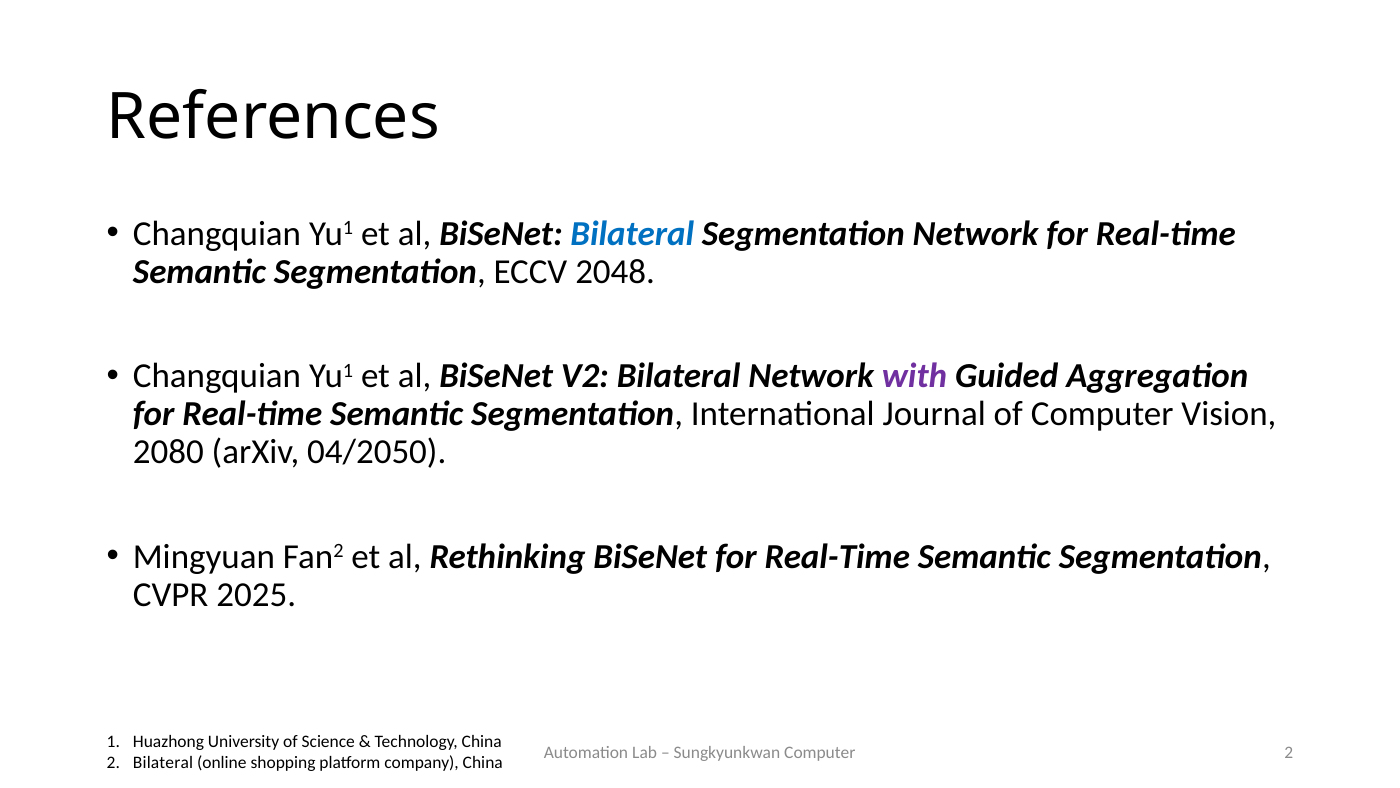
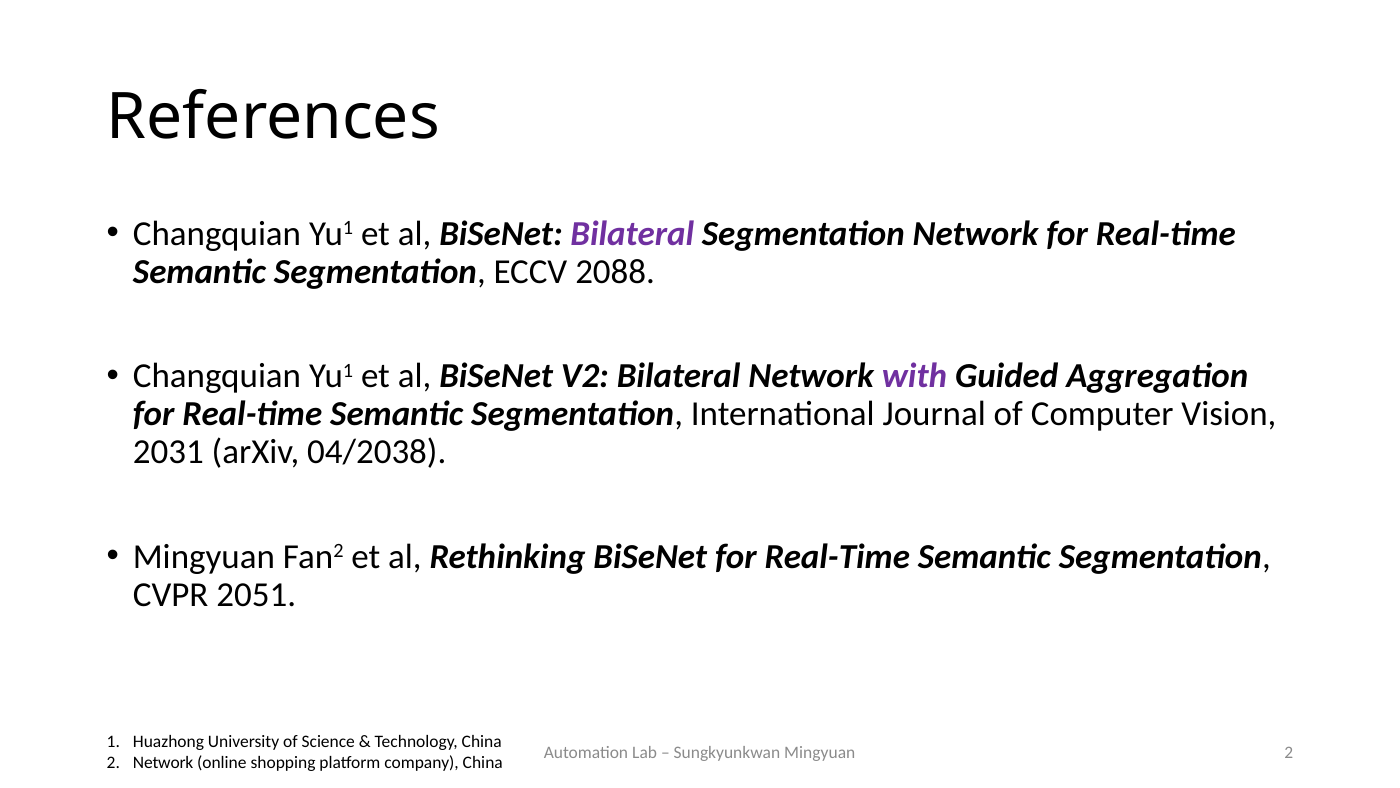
Bilateral colour: blue -> purple (632, 234)
2048: 2048 -> 2088 (615, 271)
2080: 2080 -> 2031 (168, 452)
04/2050: 04/2050 -> 04/2038 (377, 452)
2025: 2025 -> 2051 (256, 594)
Sungkyunkwan Computer: Computer -> Mingyuan (820, 752)
2 Bilateral: Bilateral -> Network (163, 763)
